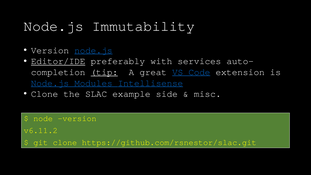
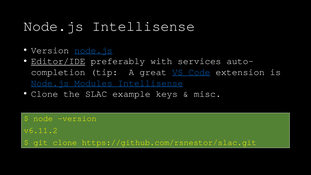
Node.js Immutability: Immutability -> Intellisense (143, 26)
tip underline: present -> none (104, 72)
side: side -> keys (167, 94)
